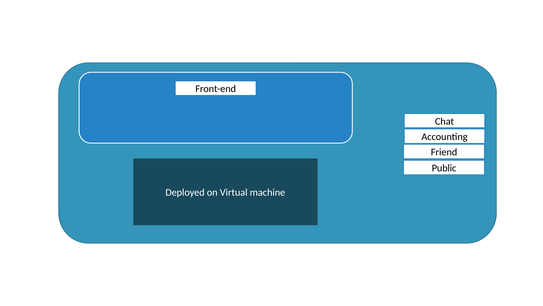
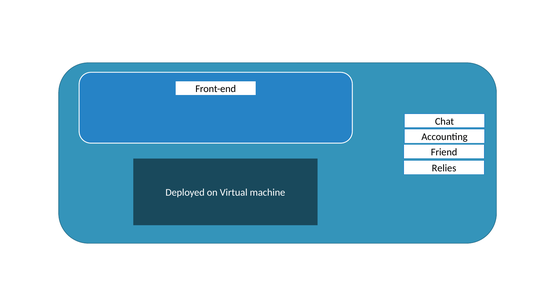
Public: Public -> Relies (444, 168)
